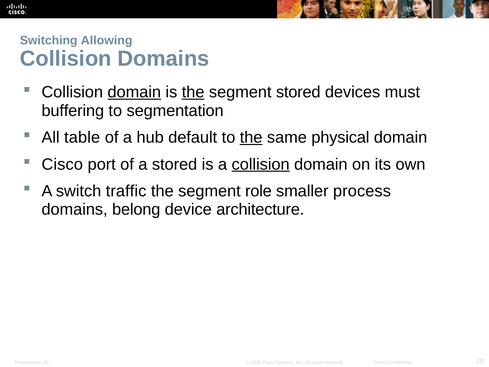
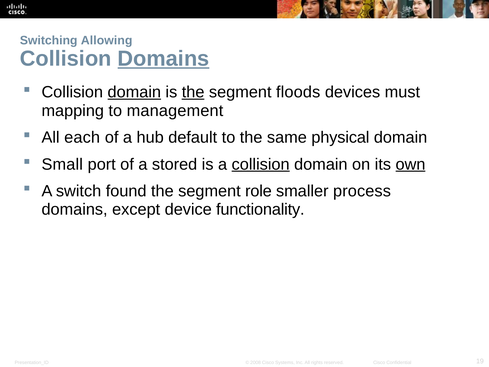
Domains underline: none -> present (163, 59)
segment stored: stored -> floods (298, 92)
buffering: buffering -> mapping (73, 111)
segmentation: segmentation -> management (175, 111)
table: table -> each (82, 137)
the underline: present -> none (251, 137)
Cisco: Cisco -> Small (62, 164)
own underline: none -> present (411, 164)
traffic: traffic -> found (126, 191)
belong: belong -> except (136, 209)
architecture: architecture -> functionality (260, 209)
